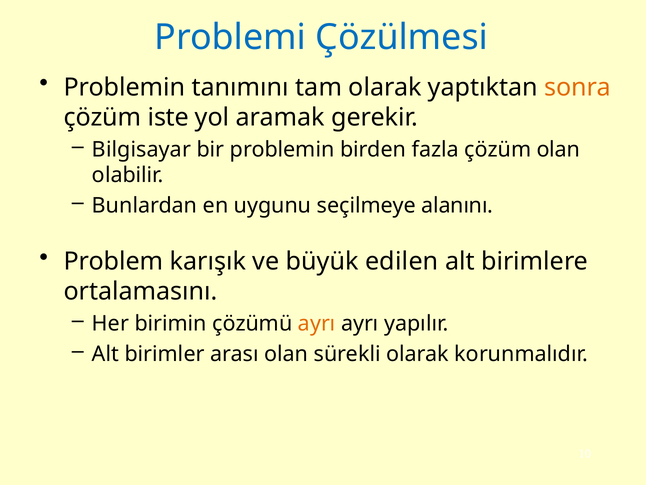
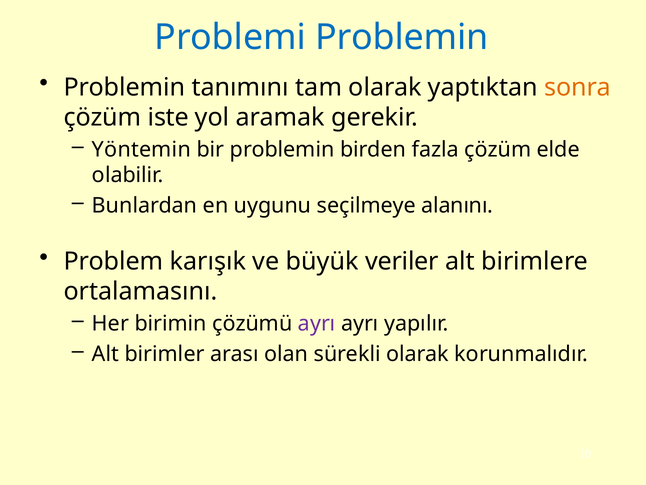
Problemi Çözülmesi: Çözülmesi -> Problemin (402, 37)
Bilgisayar: Bilgisayar -> Yöntemin (141, 149)
çözüm olan: olan -> elde (558, 149)
edilen: edilen -> veriler (402, 261)
ayrı colour: orange -> purple (317, 323)
